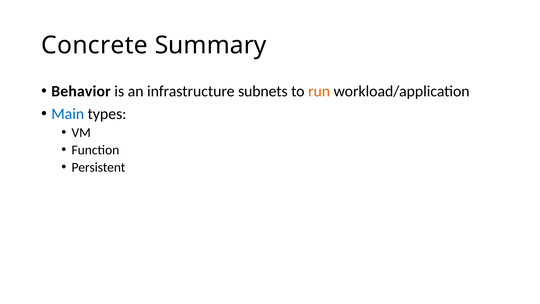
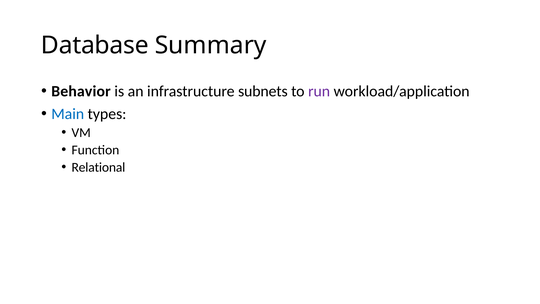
Concrete: Concrete -> Database (95, 45)
run colour: orange -> purple (319, 91)
Persistent: Persistent -> Relational (98, 167)
